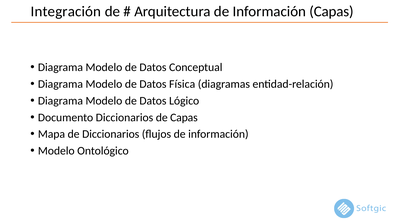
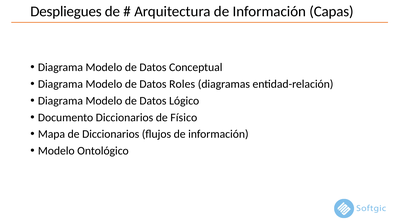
Integración: Integración -> Despliegues (66, 11)
Física: Física -> Roles (182, 84)
de Capas: Capas -> Físico (184, 118)
